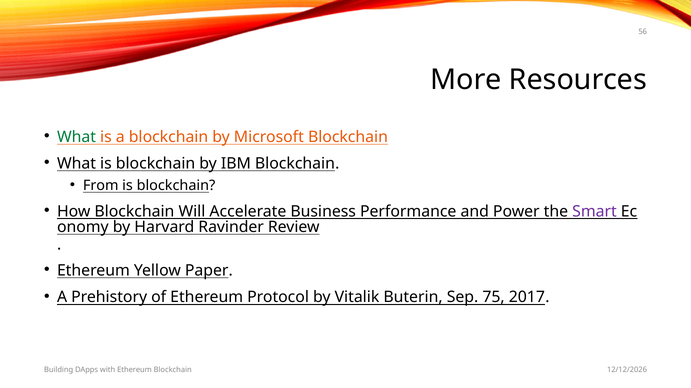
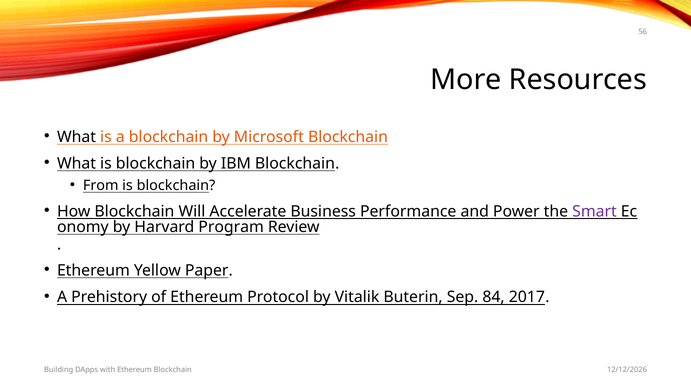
What colour: green -> black (77, 137)
Ravinder: Ravinder -> Program (231, 227)
75: 75 -> 84 (494, 298)
